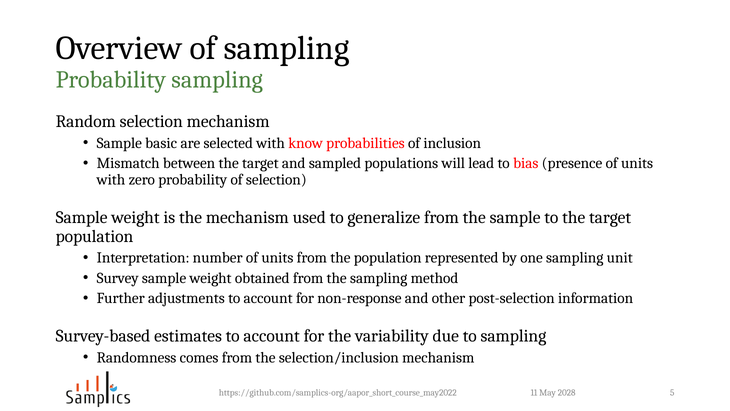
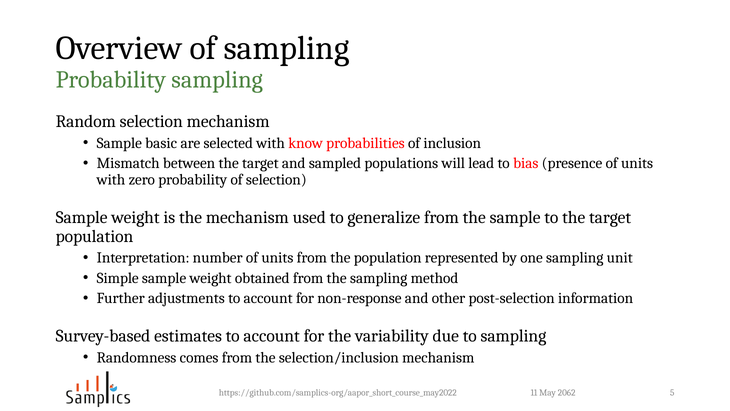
Survey: Survey -> Simple (118, 278)
2028: 2028 -> 2062 (567, 392)
